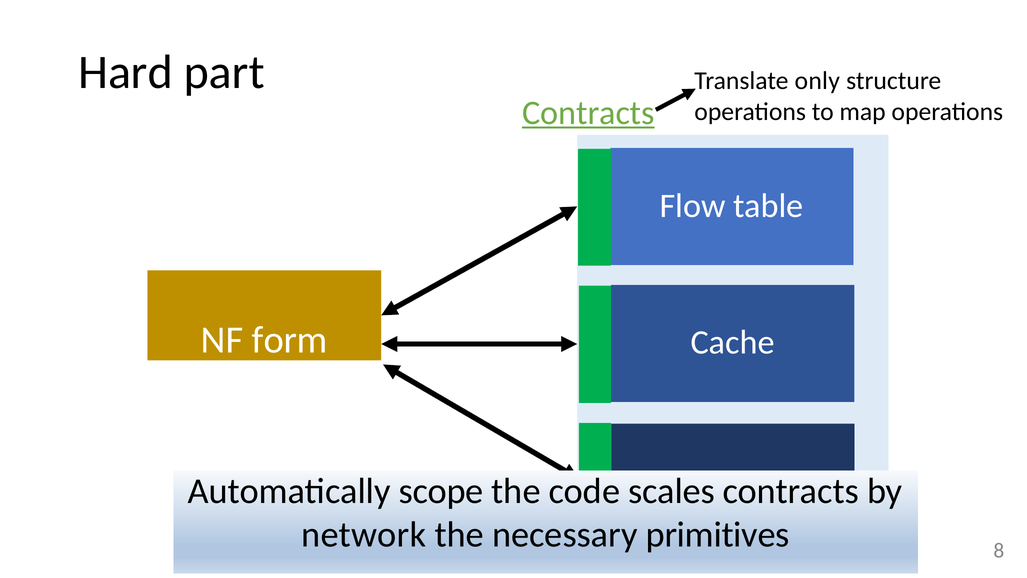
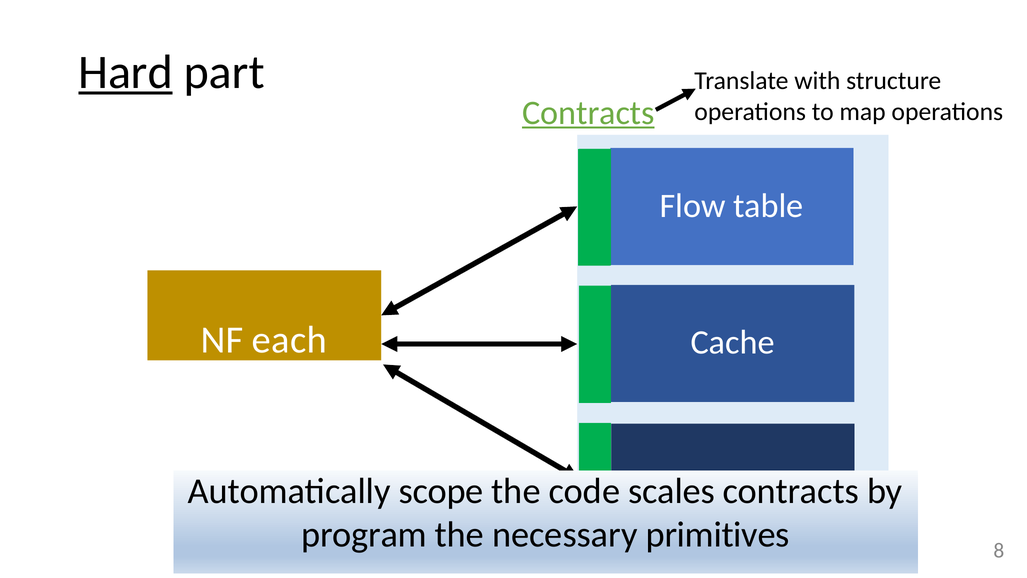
Hard underline: none -> present (126, 72)
only: only -> with (817, 81)
form: form -> each (289, 340)
network: network -> program (364, 535)
